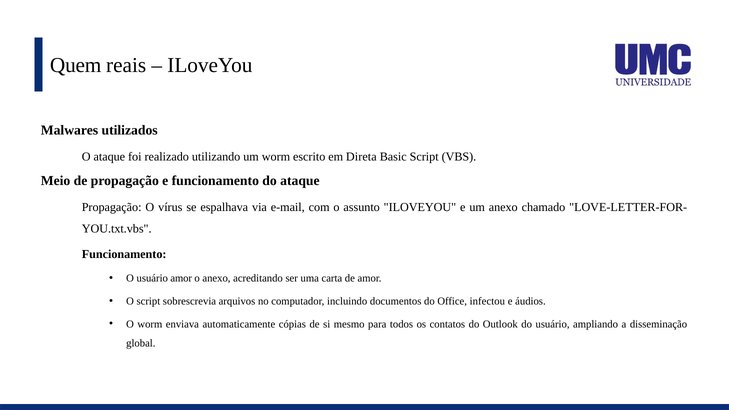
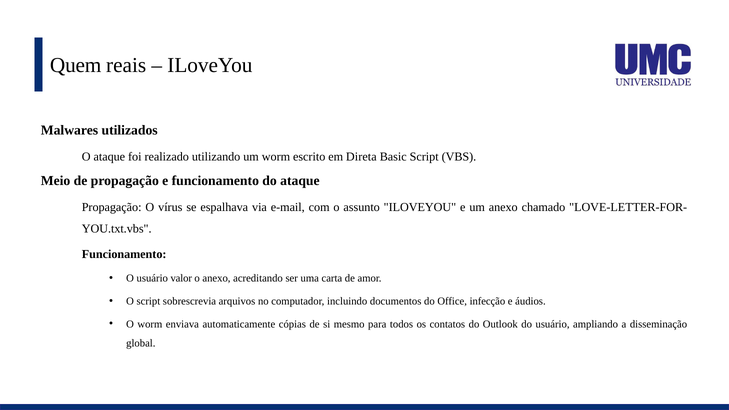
usuário amor: amor -> valor (181, 278)
infectou: infectou -> infecção (487, 301)
